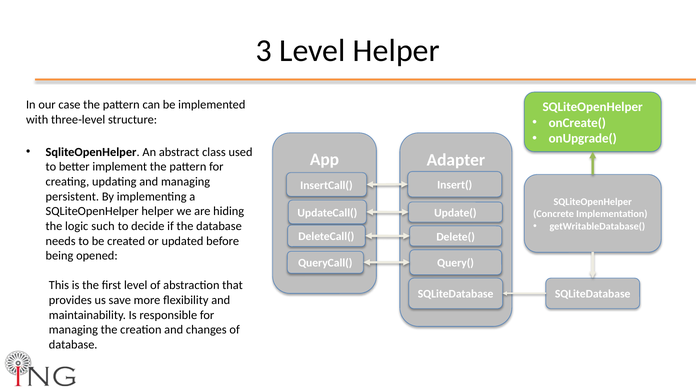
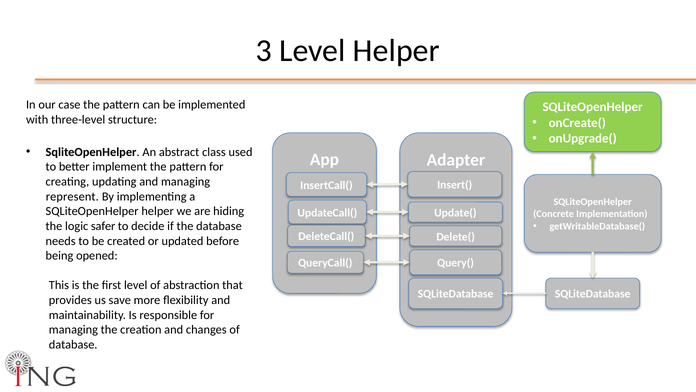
persistent: persistent -> represent (72, 196)
such: such -> safer (103, 226)
